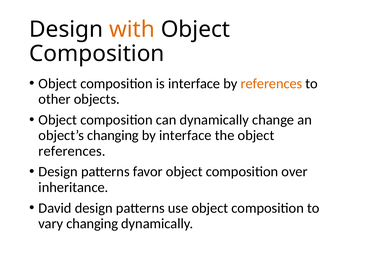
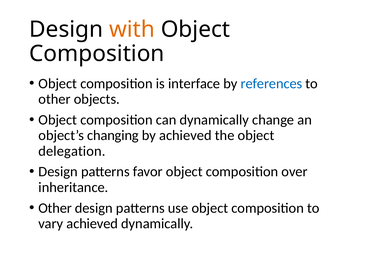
references colour: orange -> blue (271, 84)
by interface: interface -> achieved (185, 136)
references: references -> delegation (72, 151)
David: David -> Other (55, 208)
vary changing: changing -> achieved (92, 224)
